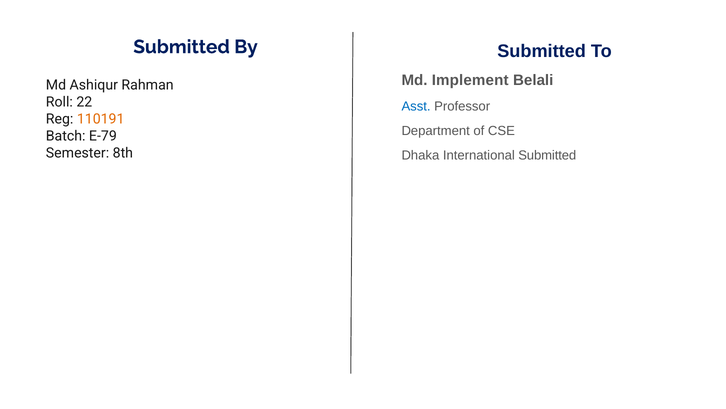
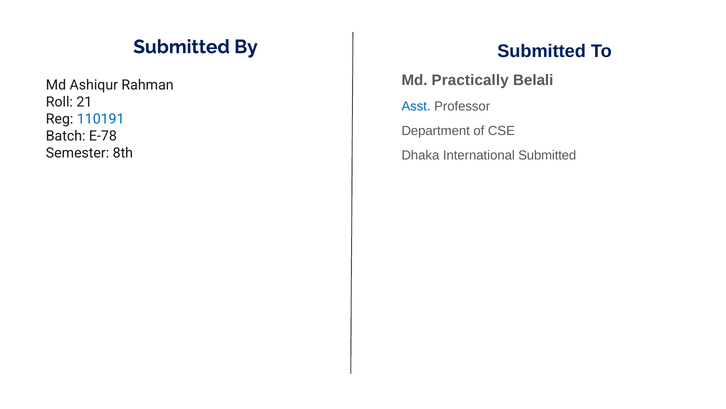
Implement: Implement -> Practically (470, 80)
22: 22 -> 21 (84, 102)
110191 colour: orange -> blue (101, 119)
E-79: E-79 -> E-78 (103, 136)
